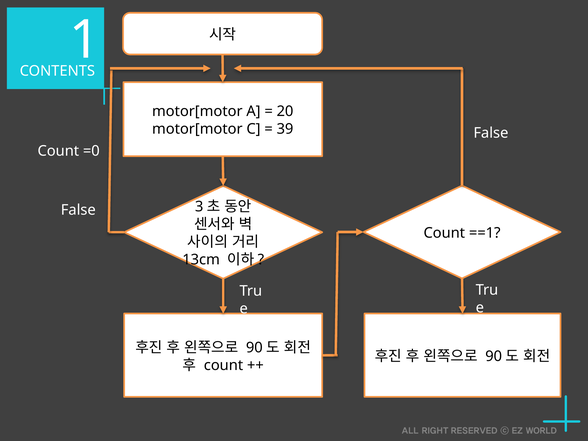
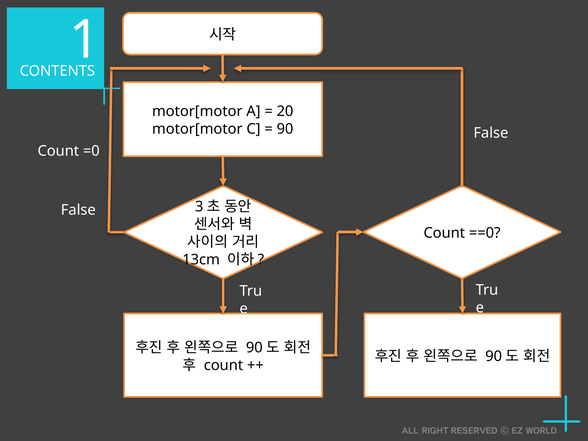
39: 39 -> 90 (285, 129)
==1: ==1 -> ==0 (485, 233)
